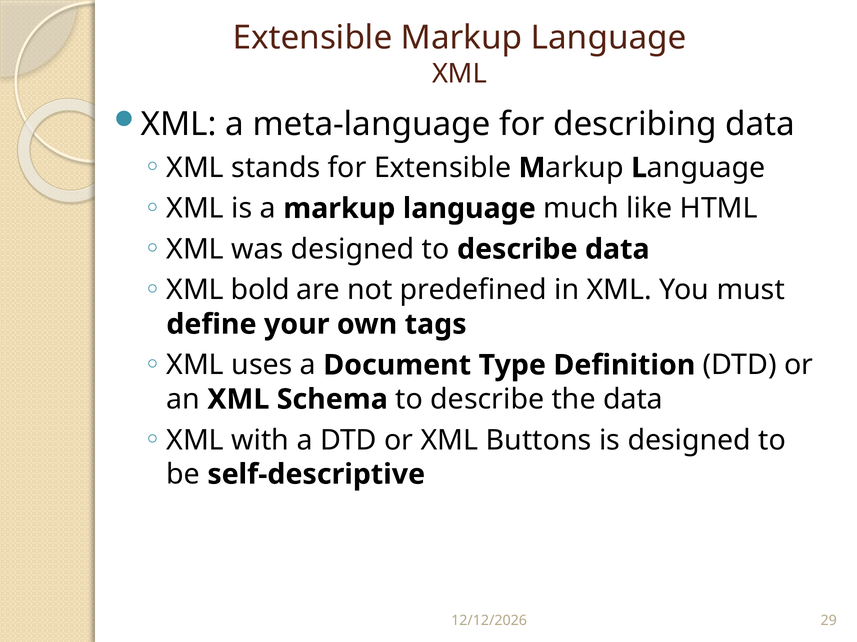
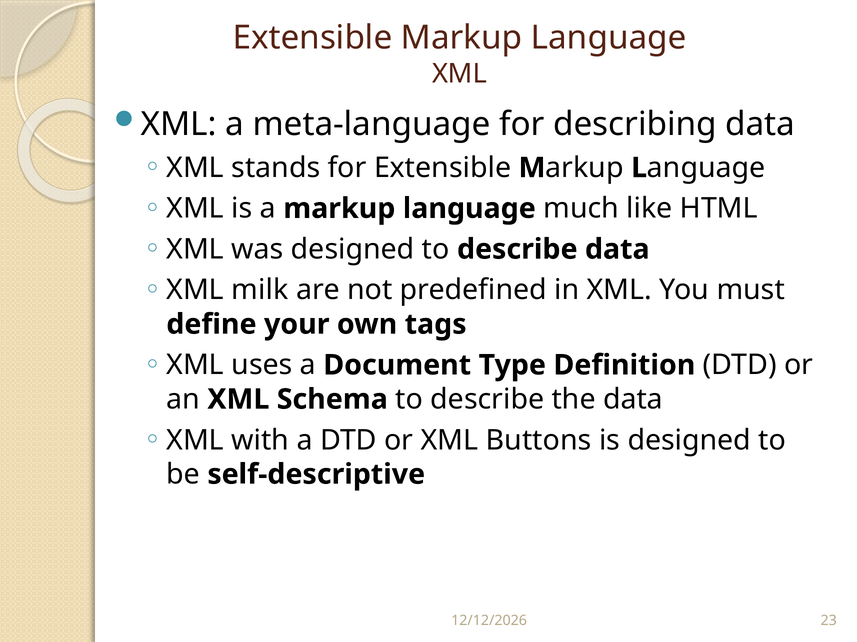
bold: bold -> milk (260, 290)
29: 29 -> 23 (829, 621)
